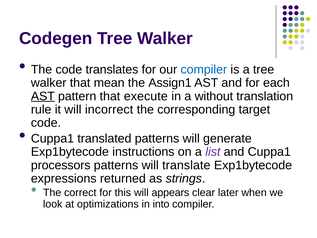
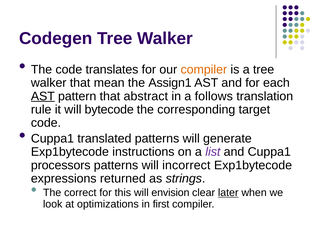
compiler colour: blue -> orange (204, 69)
execute: execute -> abstract (146, 96)
without: without -> follows (214, 96)
incorrect: incorrect -> bytecode (109, 109)
translate: translate -> incorrect (186, 165)
appears: appears -> envision (170, 193)
later underline: none -> present (228, 193)
into: into -> first (161, 204)
